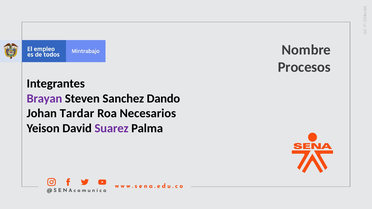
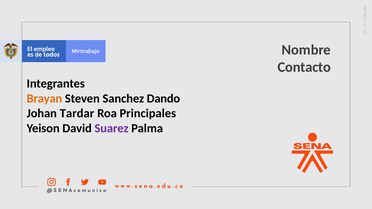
Procesos: Procesos -> Contacto (304, 67)
Brayan colour: purple -> orange (44, 99)
Necesarios: Necesarios -> Principales (148, 113)
